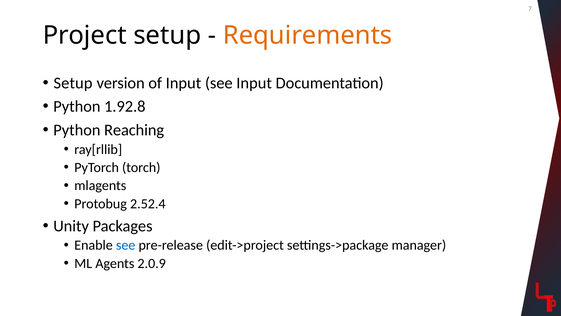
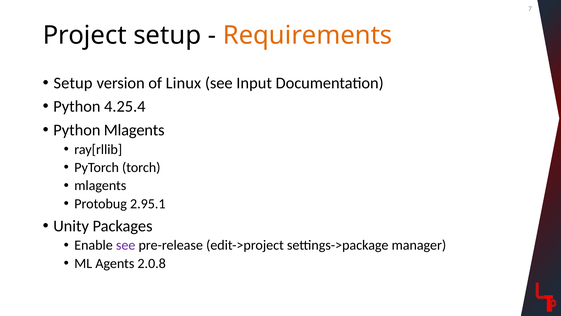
of Input: Input -> Linux (183, 83)
1.92.8: 1.92.8 -> 4.25.4 (125, 106)
Python Reaching: Reaching -> Mlagents (134, 130)
2.52.4: 2.52.4 -> 2.95.1 (148, 203)
see colour: blue -> purple (126, 245)
2.0.9: 2.0.9 -> 2.0.8 (152, 263)
